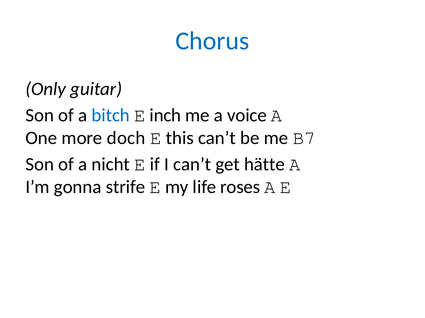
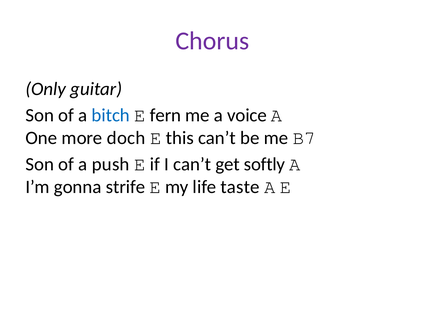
Chorus colour: blue -> purple (212, 41)
inch: inch -> fern (165, 116)
nicht: nicht -> push (111, 165)
hätte: hätte -> softly (264, 165)
roses: roses -> taste (240, 187)
